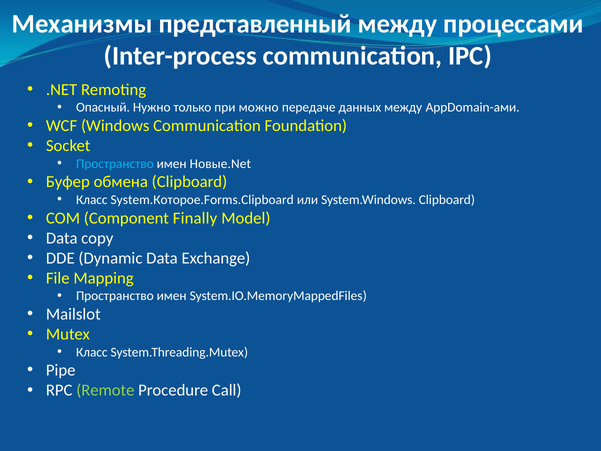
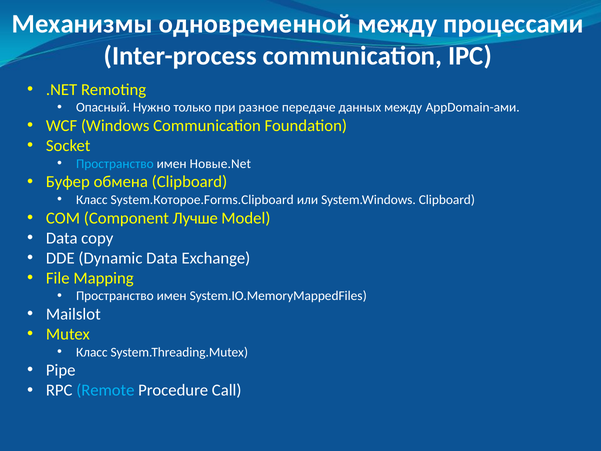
представленный: представленный -> одновременной (255, 24)
можно: можно -> разное (259, 107)
Finally: Finally -> Лучше (195, 218)
Remote colour: light green -> light blue (105, 390)
